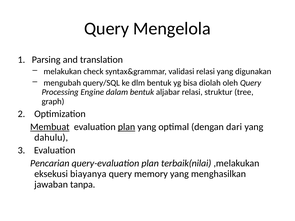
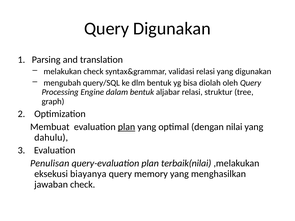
Query Mengelola: Mengelola -> Digunakan (172, 29)
Membuat underline: present -> none (50, 127)
dari: dari -> nilai (234, 127)
Pencarian: Pencarian -> Penulisan (50, 163)
jawaban tanpa: tanpa -> check (83, 185)
